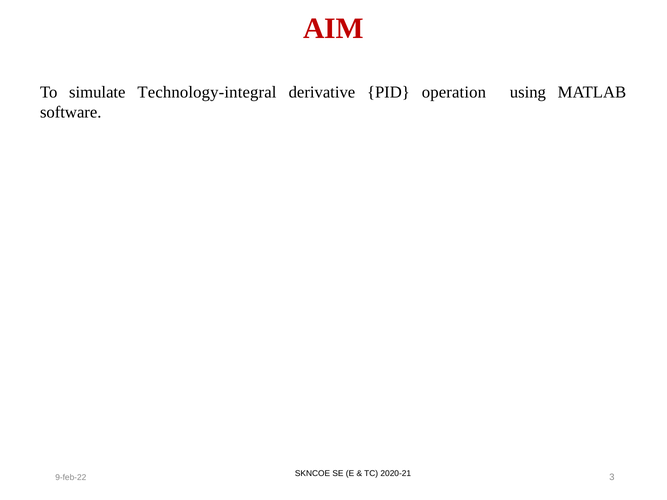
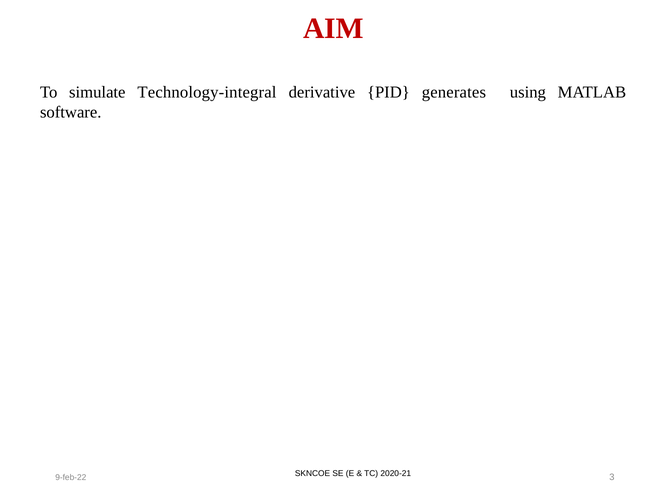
operation: operation -> generates (454, 92)
